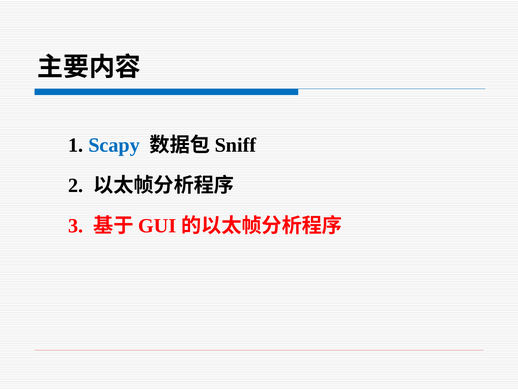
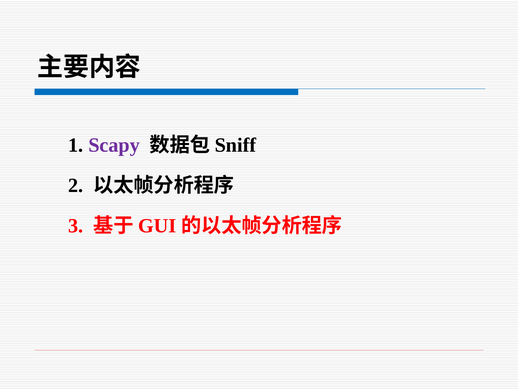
Scapy colour: blue -> purple (114, 145)
